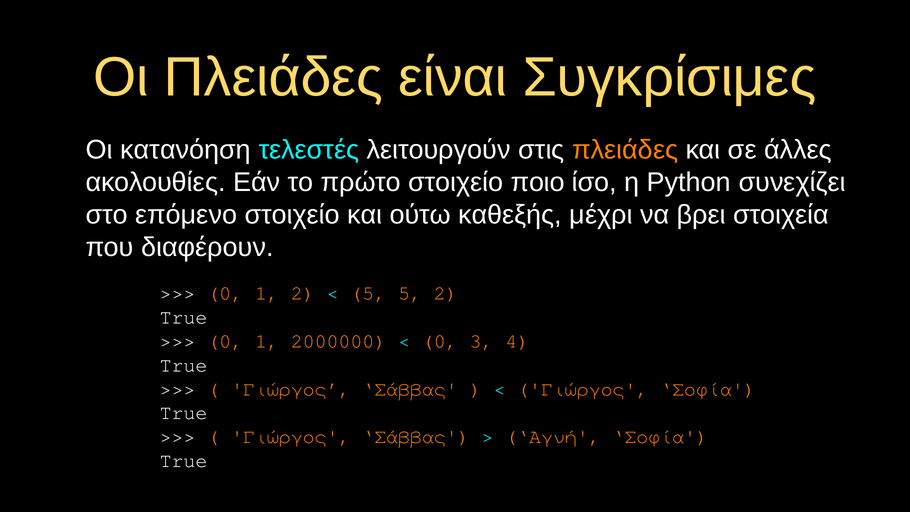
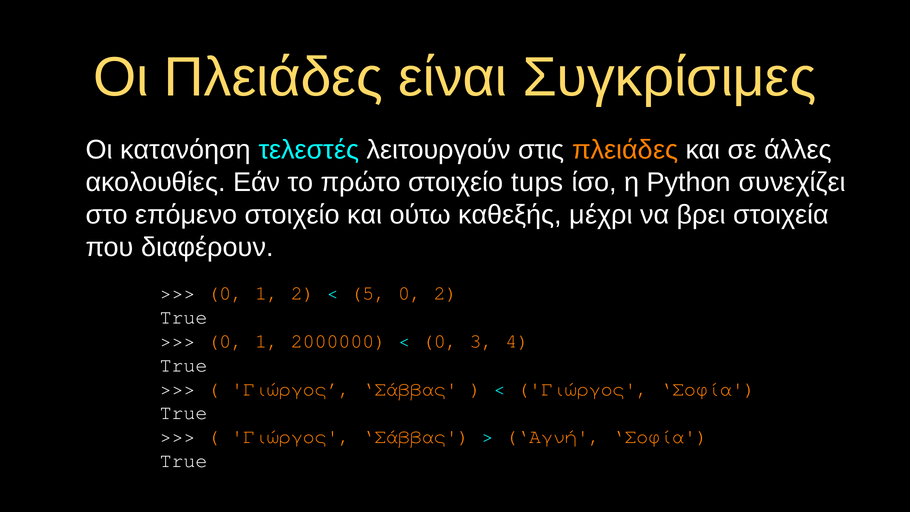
ποιο: ποιο -> tups (537, 182)
5 5: 5 -> 0 (410, 293)
